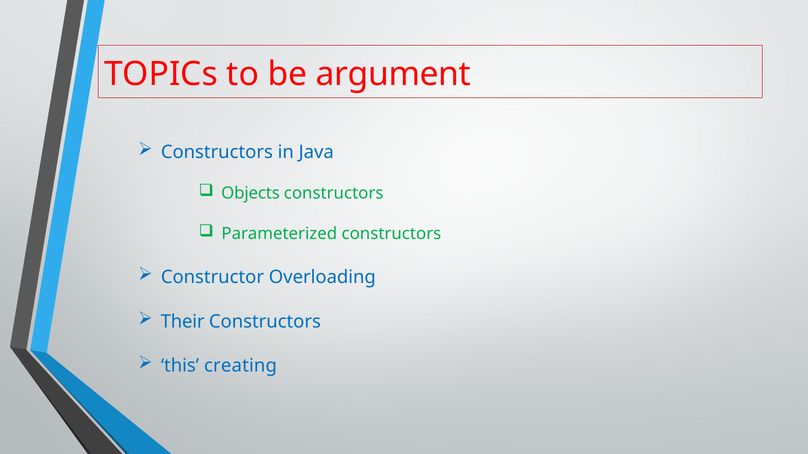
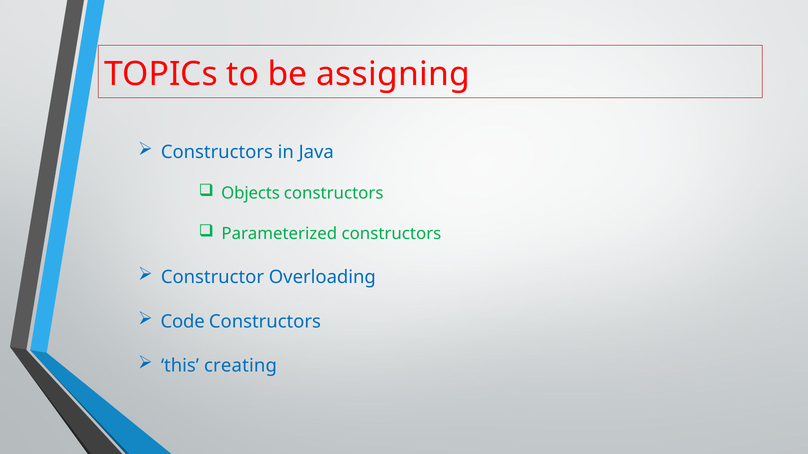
argument: argument -> assigning (393, 74)
Their: Their -> Code (183, 322)
